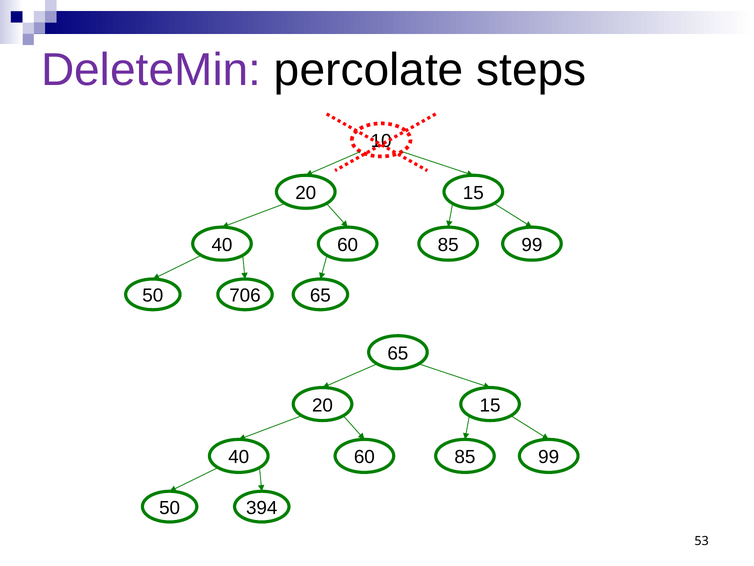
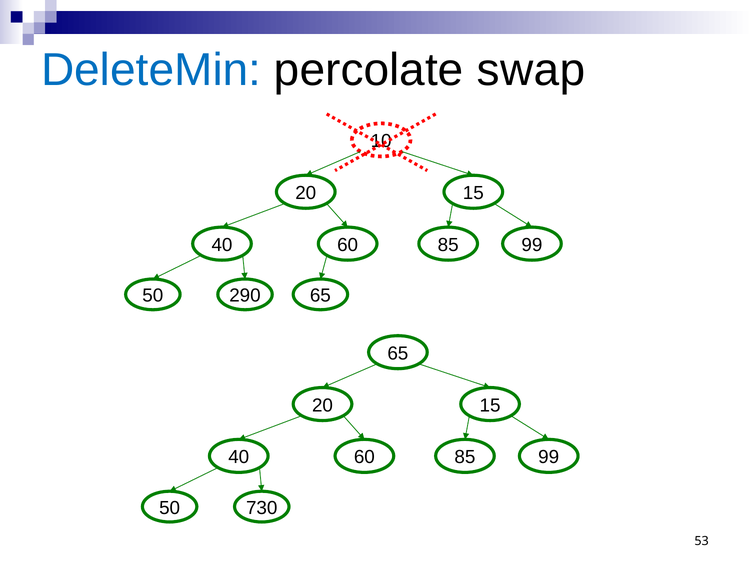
DeleteMin colour: purple -> blue (151, 70)
steps: steps -> swap (531, 70)
706: 706 -> 290 (245, 295)
394: 394 -> 730 (262, 507)
